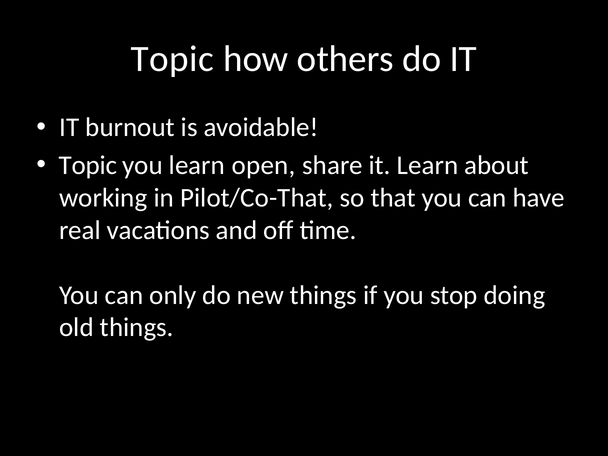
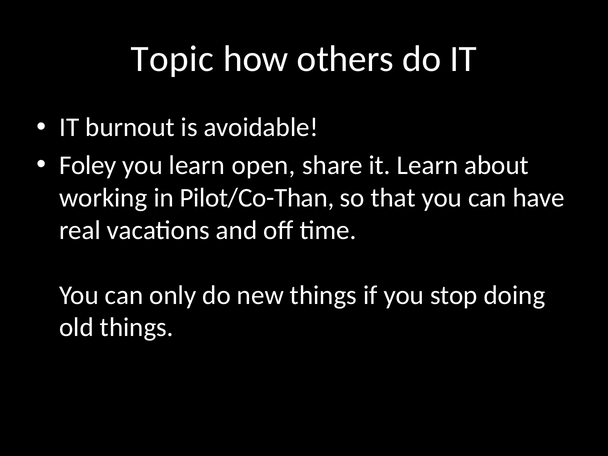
Topic: Topic -> Foley (88, 165)
Pilot/Co-That: Pilot/Co-That -> Pilot/Co-Than (257, 198)
